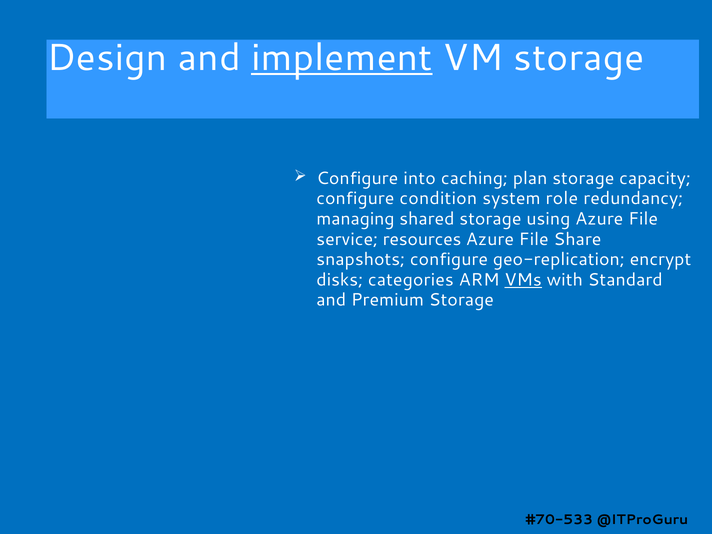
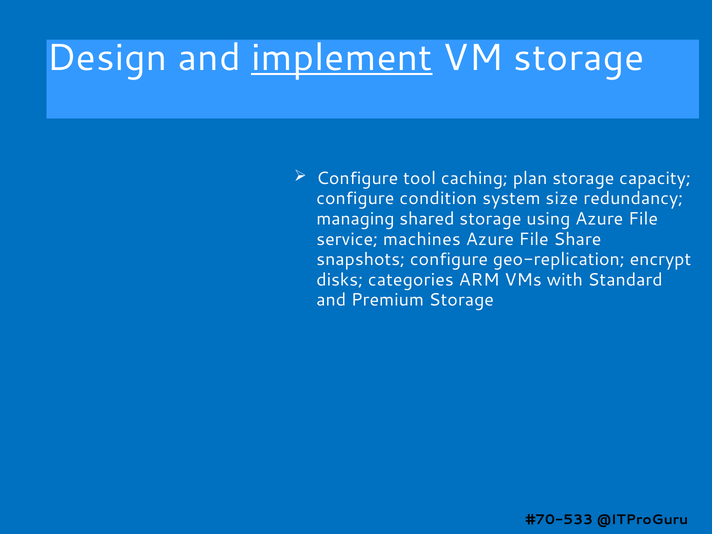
into: into -> tool (420, 178)
role: role -> size (562, 199)
resources: resources -> machines (422, 239)
VMs underline: present -> none (523, 280)
